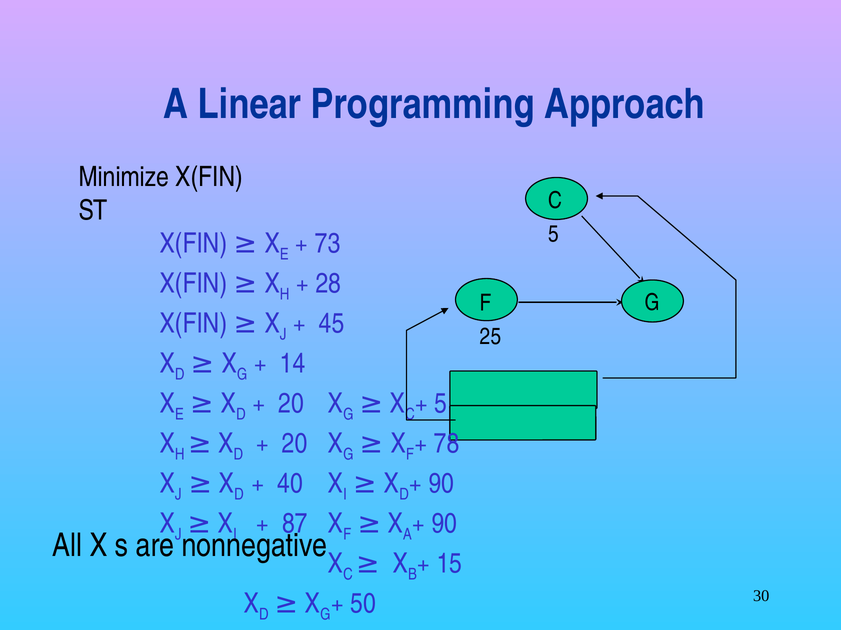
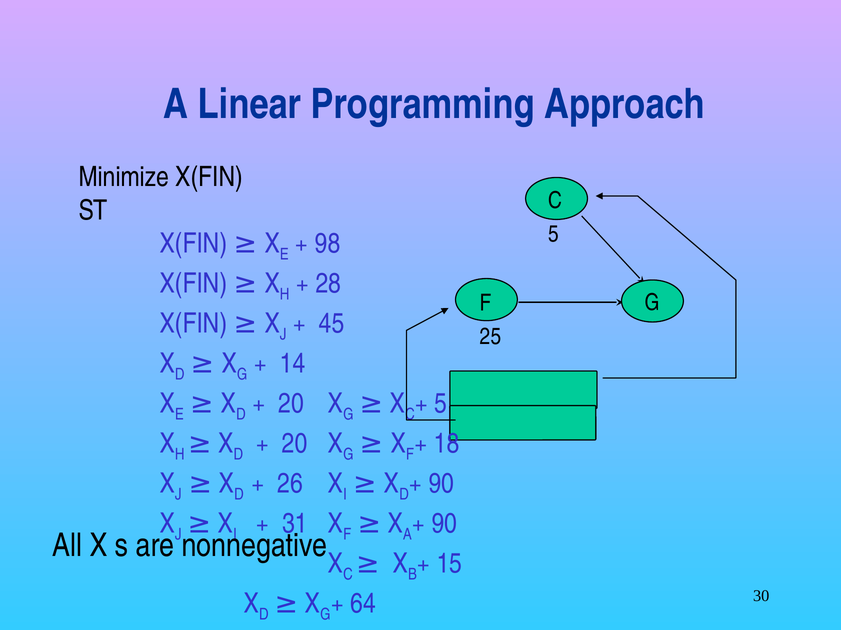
73: 73 -> 98 (328, 244)
78: 78 -> 18 (447, 444)
40: 40 -> 26 (290, 484)
87: 87 -> 31 (295, 524)
50: 50 -> 64 (363, 604)
